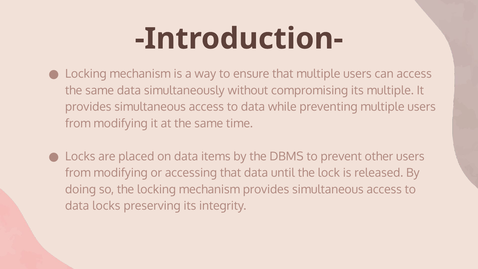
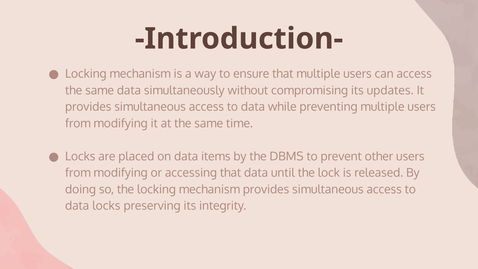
its multiple: multiple -> updates (390, 90)
